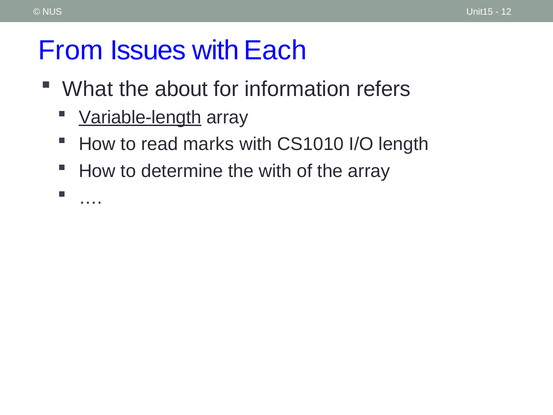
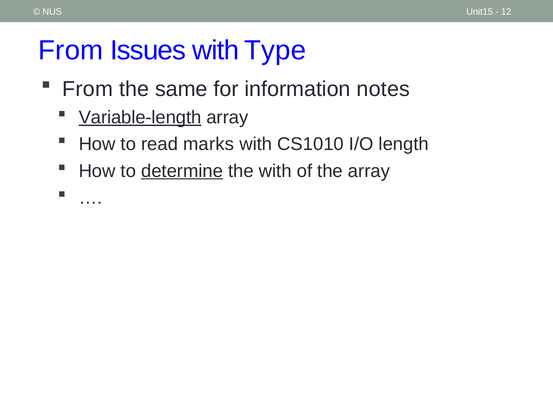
Each: Each -> Type (275, 50)
What: What -> From (88, 89)
about: about -> same (181, 89)
refers: refers -> notes (383, 89)
determine underline: none -> present (182, 171)
